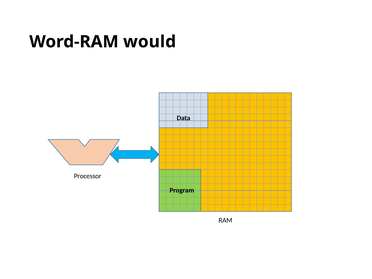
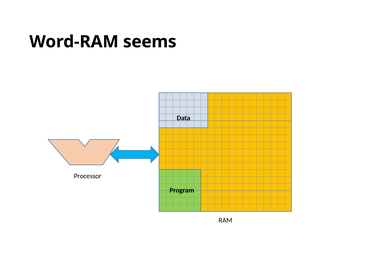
would: would -> seems (150, 42)
